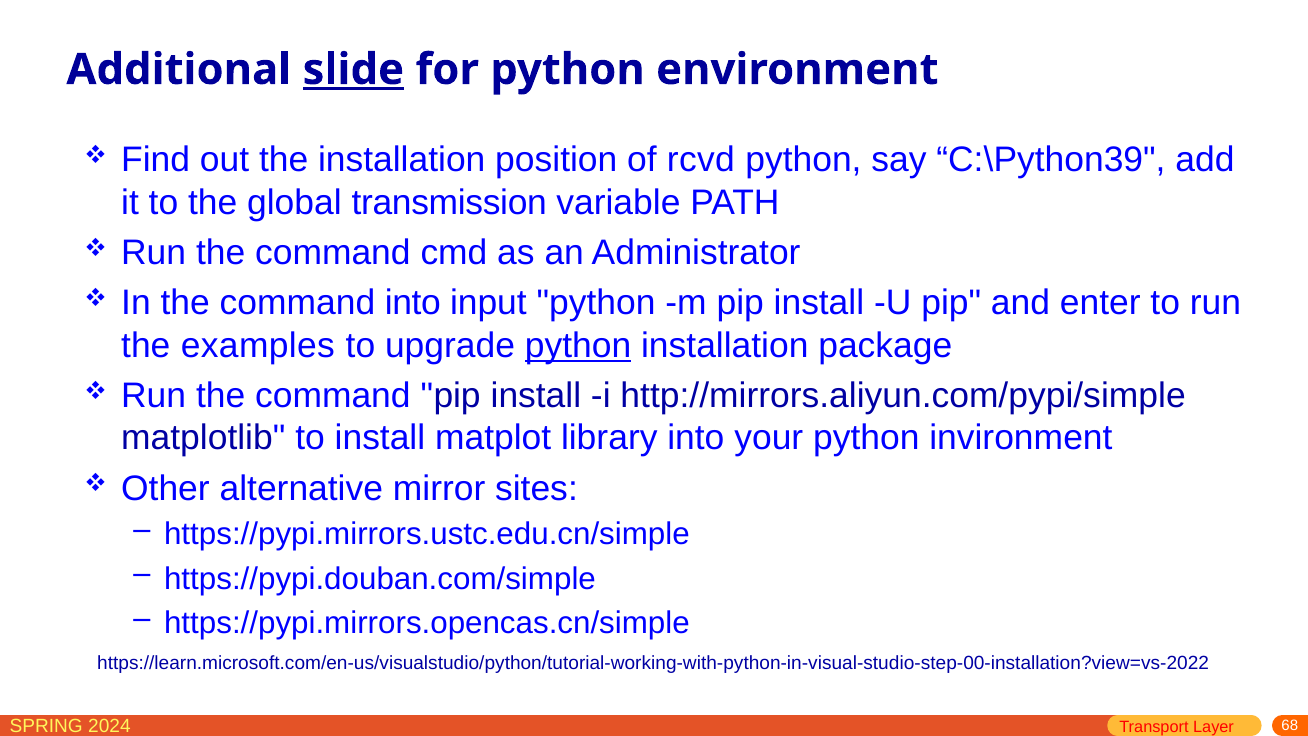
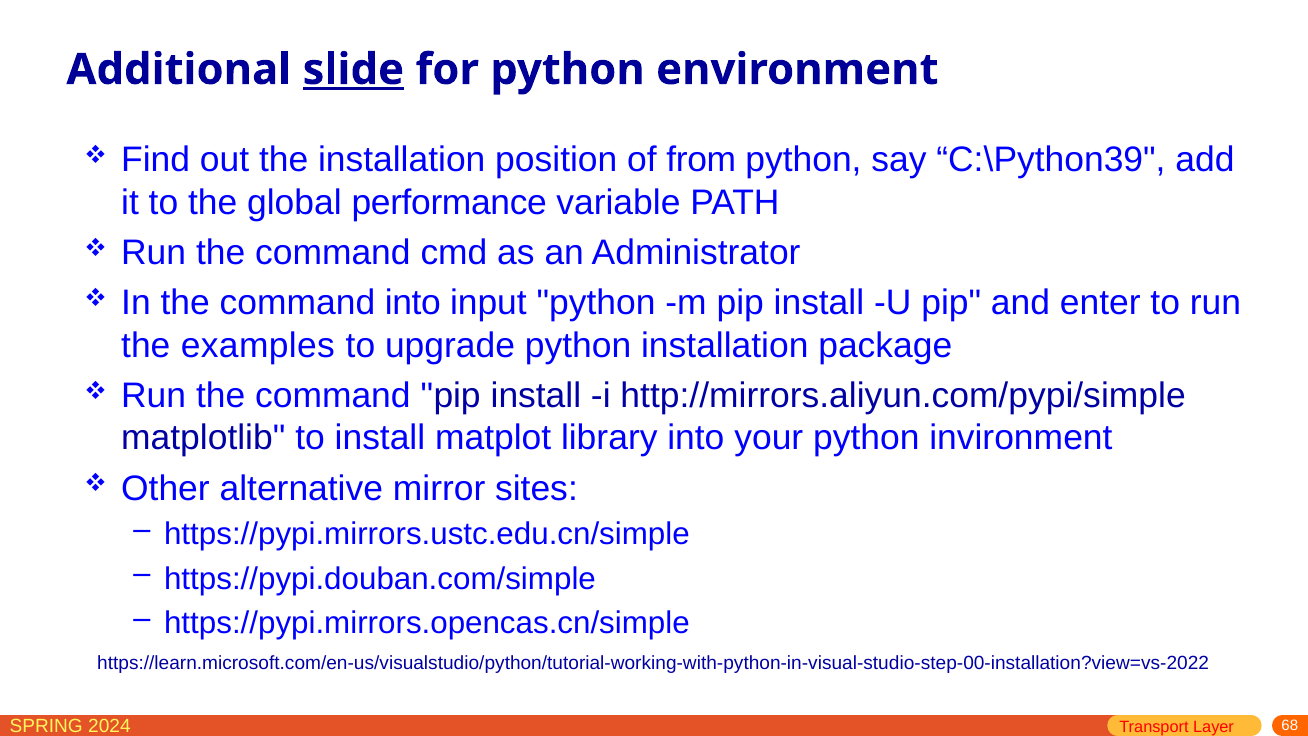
rcvd: rcvd -> from (701, 160)
transmission: transmission -> performance (449, 203)
python underline: present -> none (578, 345)
